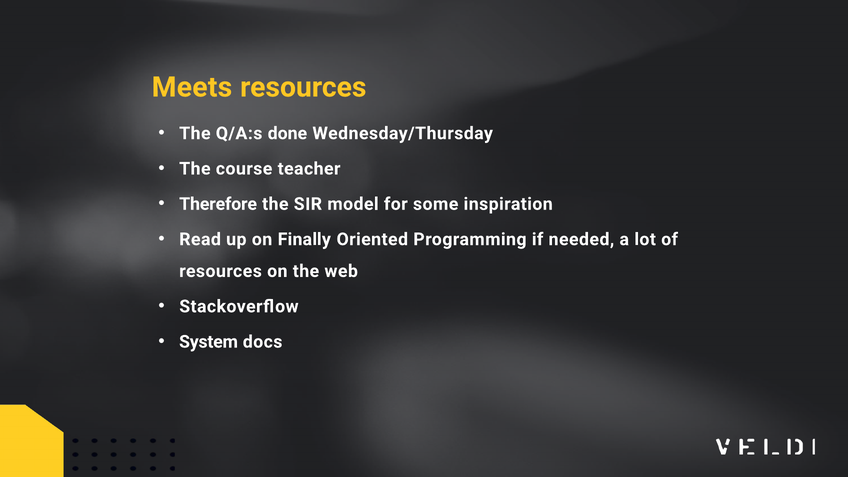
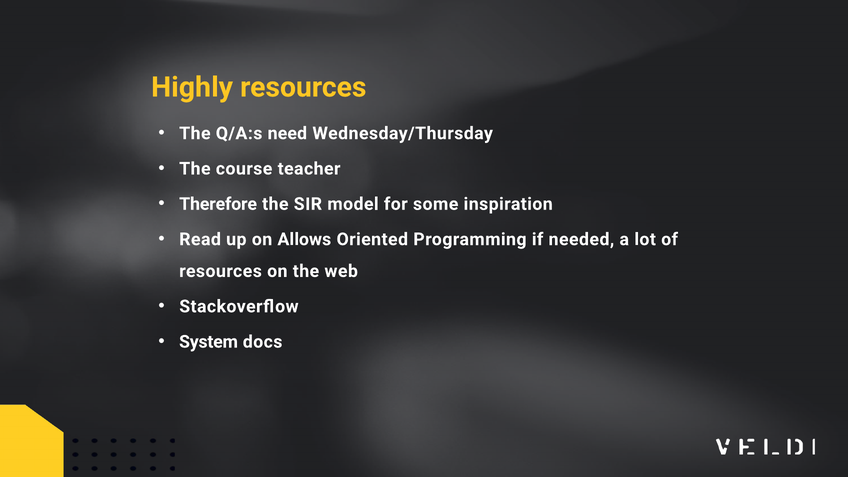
Meets: Meets -> Highly (192, 87)
done: done -> need (287, 133)
Finally: Finally -> Allows (304, 239)
